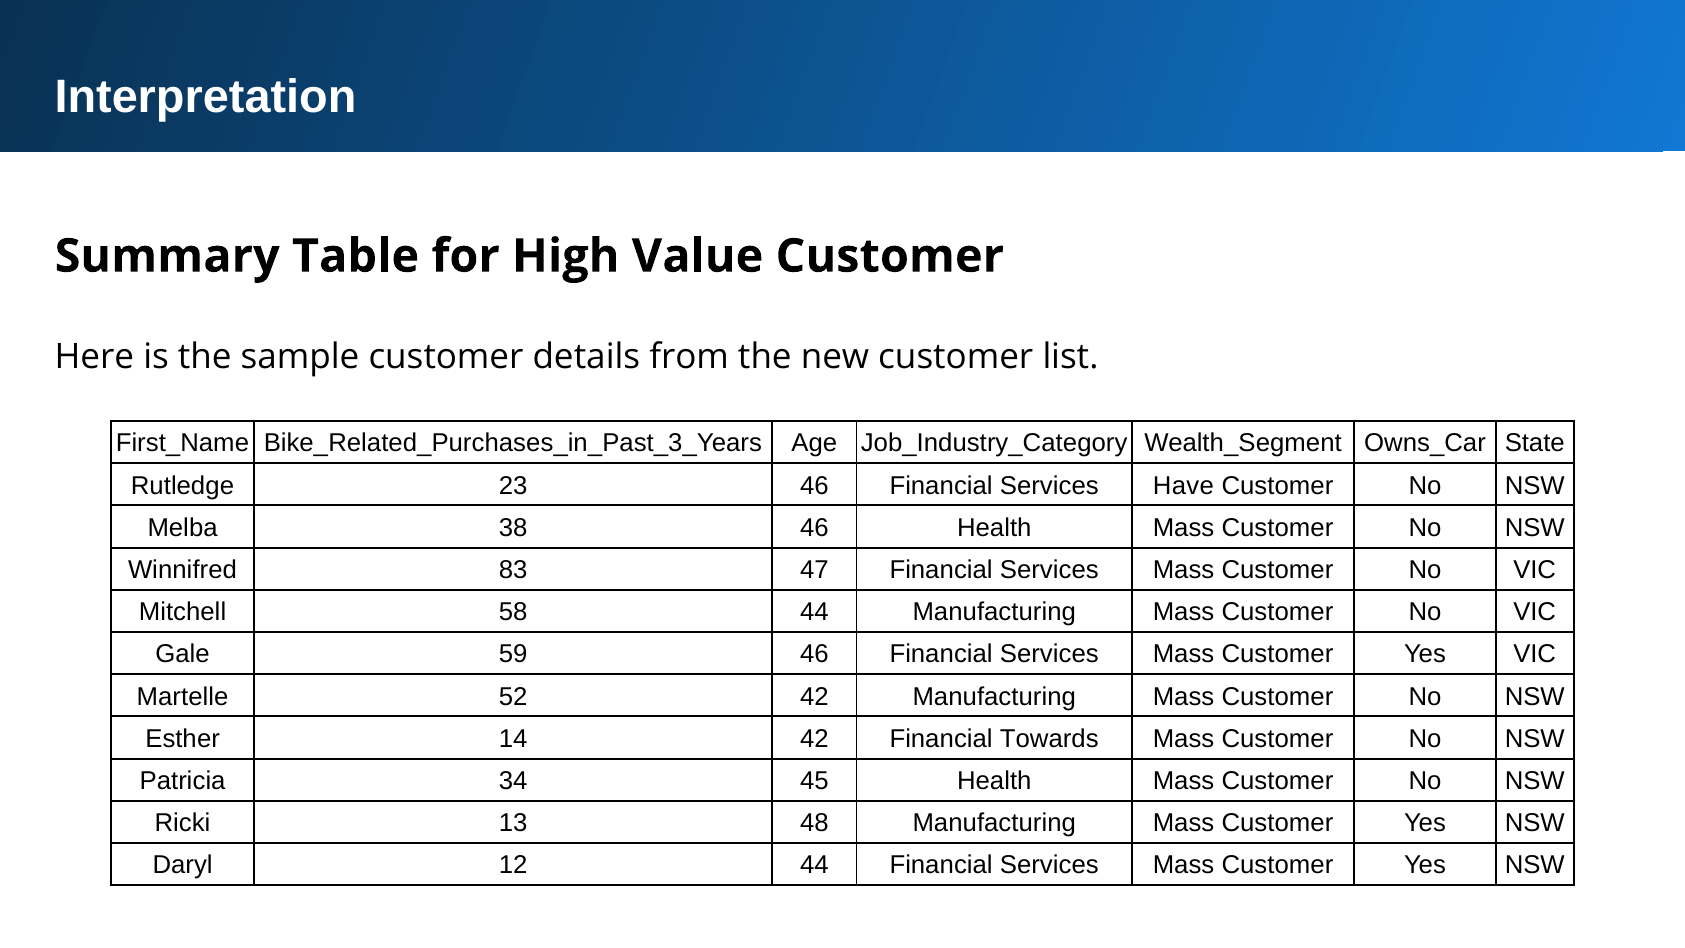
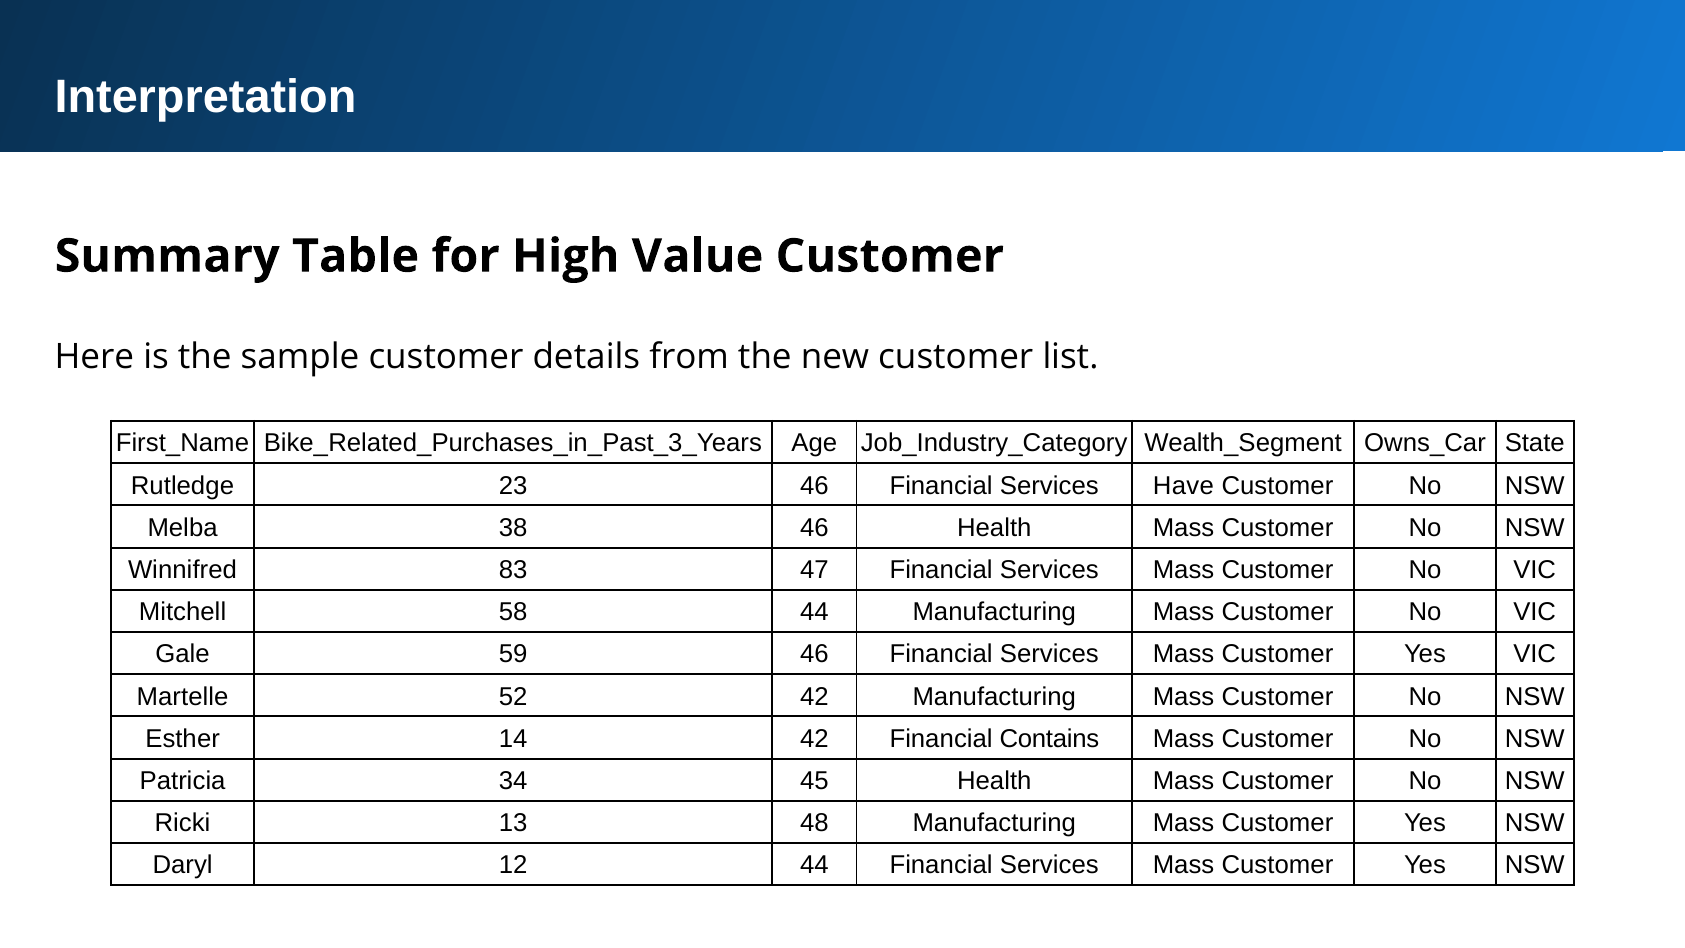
Towards: Towards -> Contains (1049, 739)
